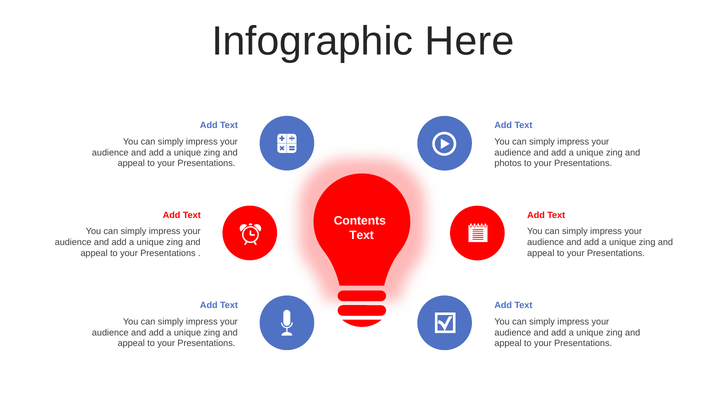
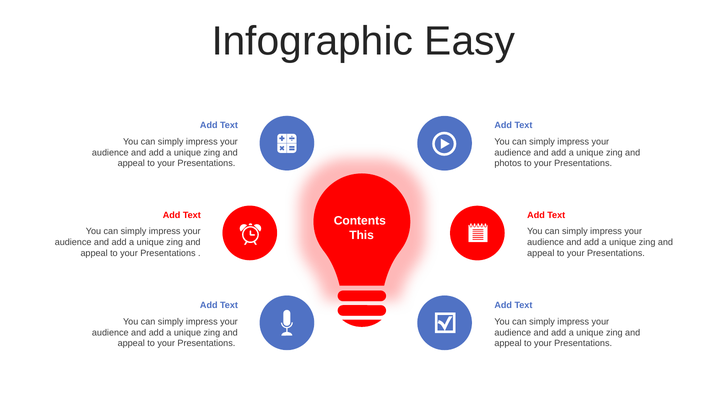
Here: Here -> Easy (470, 41)
Text: Text -> This (362, 235)
